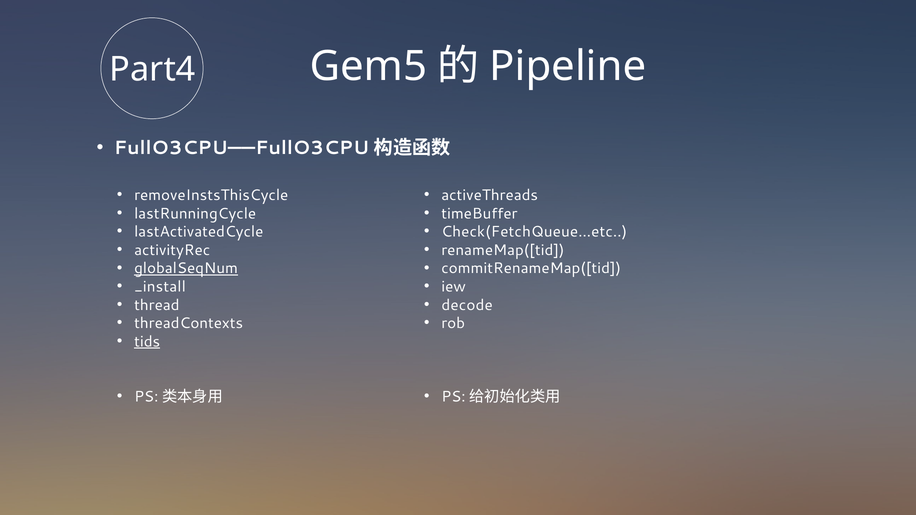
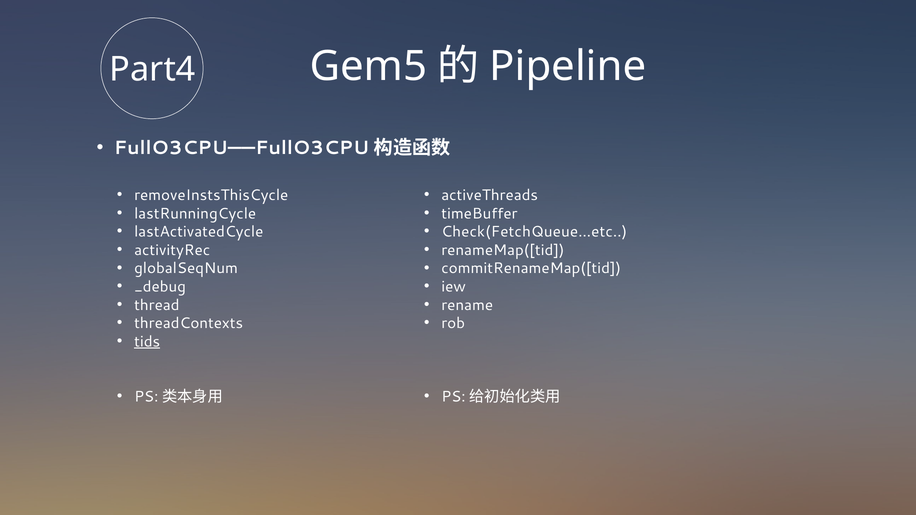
globalSeqNum underline: present -> none (186, 269)
_install: _install -> _debug (160, 287)
decode: decode -> rename (467, 305)
